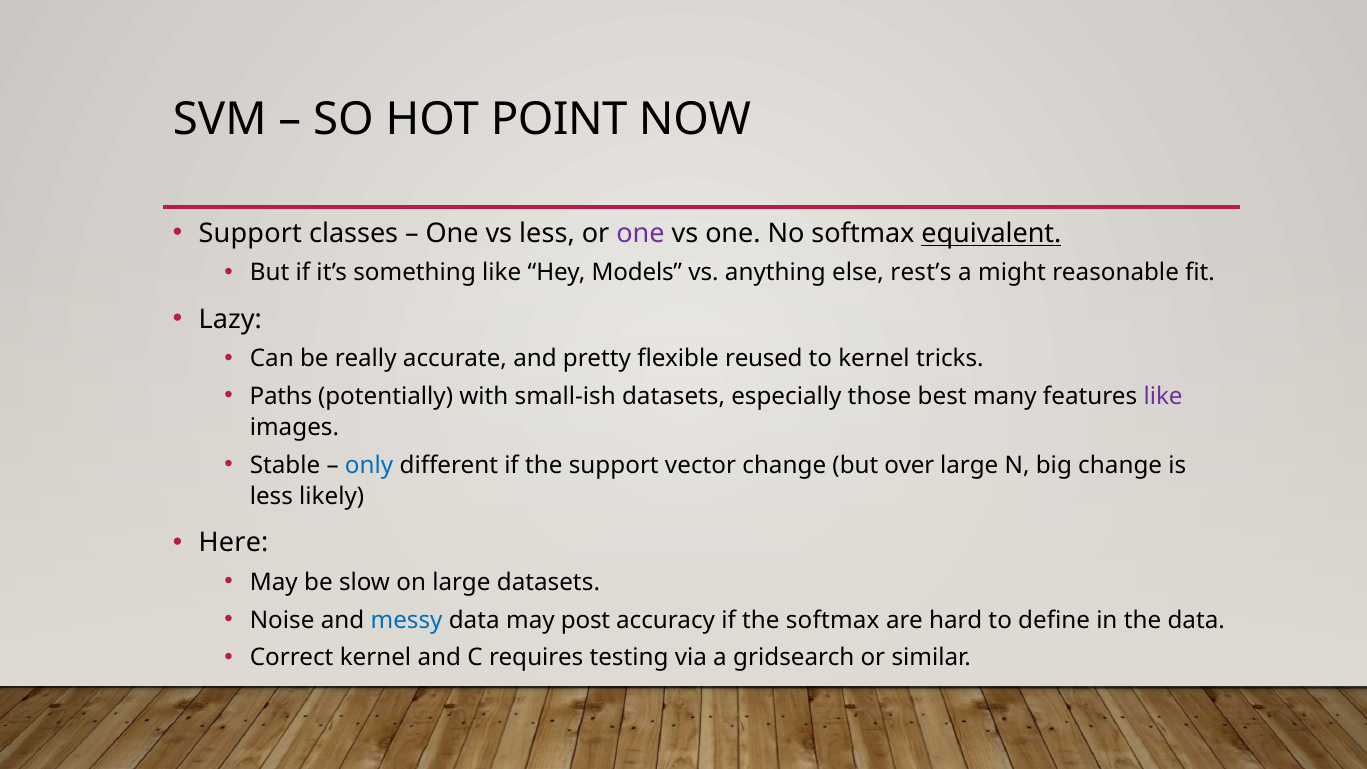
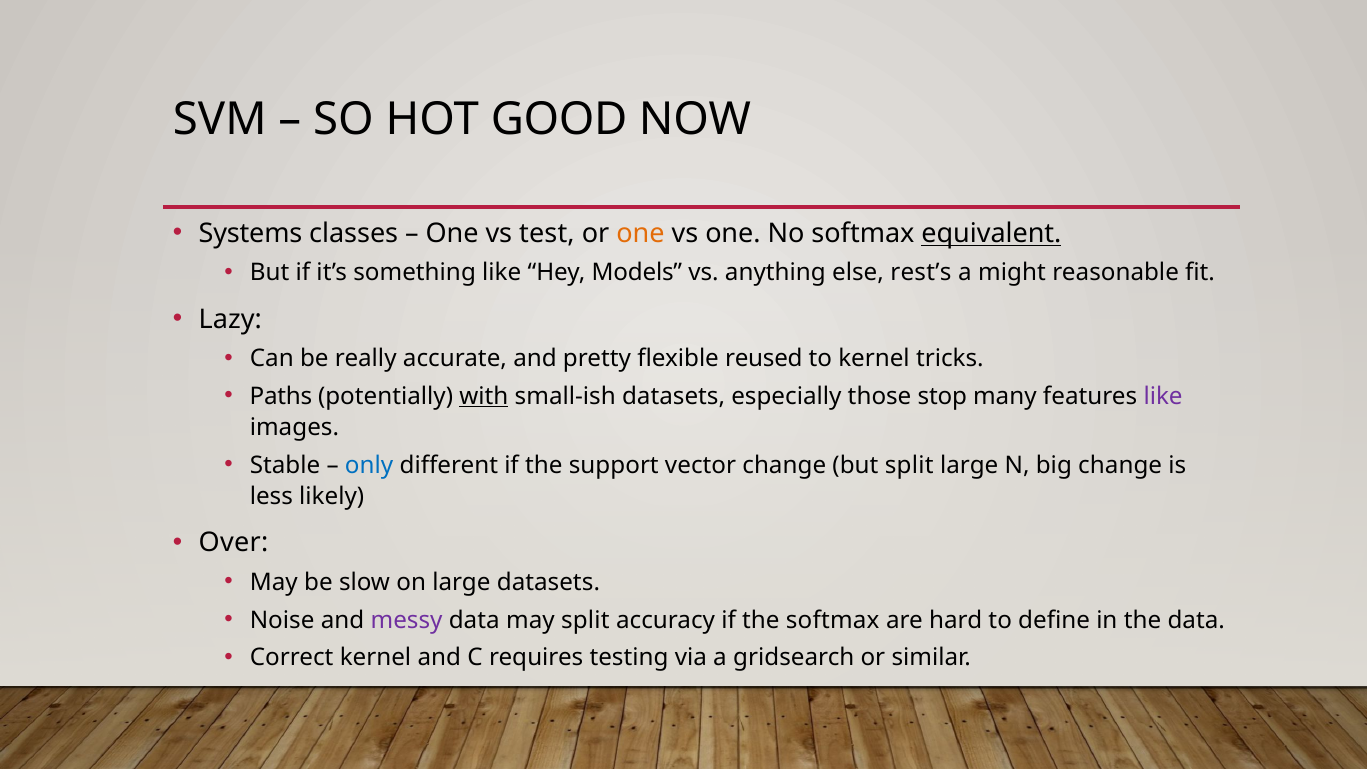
POINT: POINT -> GOOD (559, 120)
Support: Support -> Systems (250, 234)
vs less: less -> test (547, 234)
one colour: purple -> orange (640, 234)
with underline: none -> present (484, 396)
best: best -> stop (942, 396)
but over: over -> split (909, 465)
Here: Here -> Over (234, 543)
messy colour: blue -> purple (407, 620)
may post: post -> split (585, 620)
